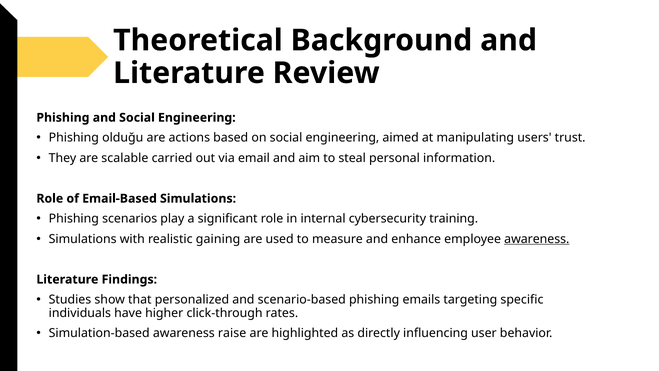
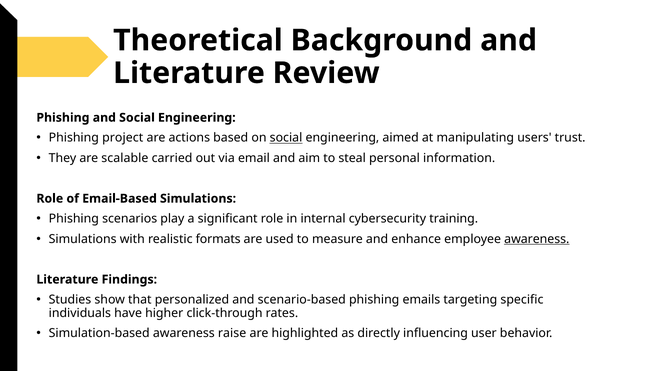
olduğu: olduğu -> project (123, 138)
social underline: none -> present (286, 138)
gaining: gaining -> formats (218, 239)
